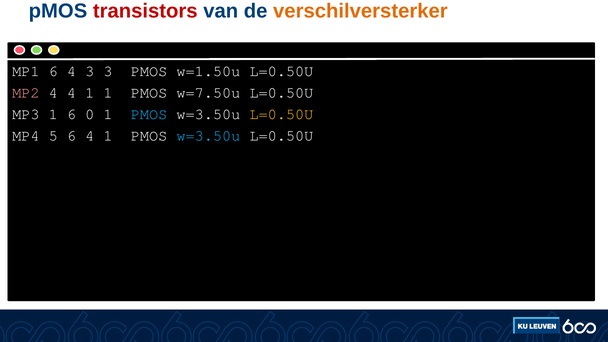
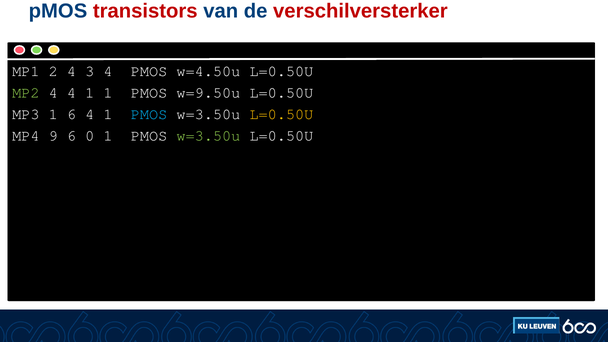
verschilversterker colour: orange -> red (360, 11)
MP1 6: 6 -> 2 (53, 71)
3 3: 3 -> 4 (108, 71)
w=1.50u: w=1.50u -> w=4.50u (208, 71)
MP2 colour: pink -> light green (26, 93)
w=7.50u: w=7.50u -> w=9.50u (208, 93)
6 0: 0 -> 4 (90, 114)
5: 5 -> 9 (53, 136)
4: 4 -> 0 (90, 136)
w=3.50u colour: light blue -> light green (208, 136)
